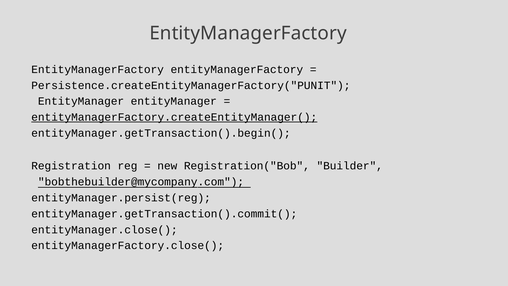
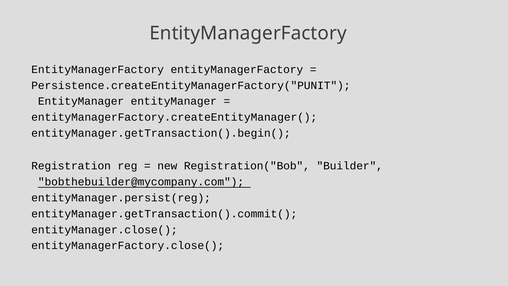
entityManagerFactory.createEntityManager( underline: present -> none (174, 117)
